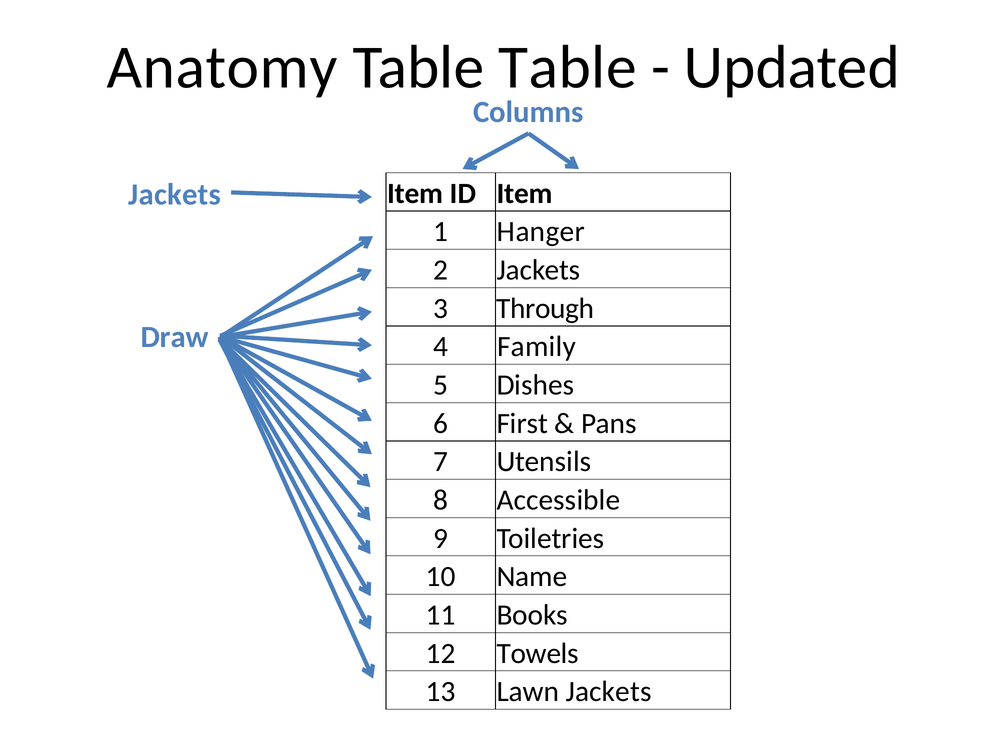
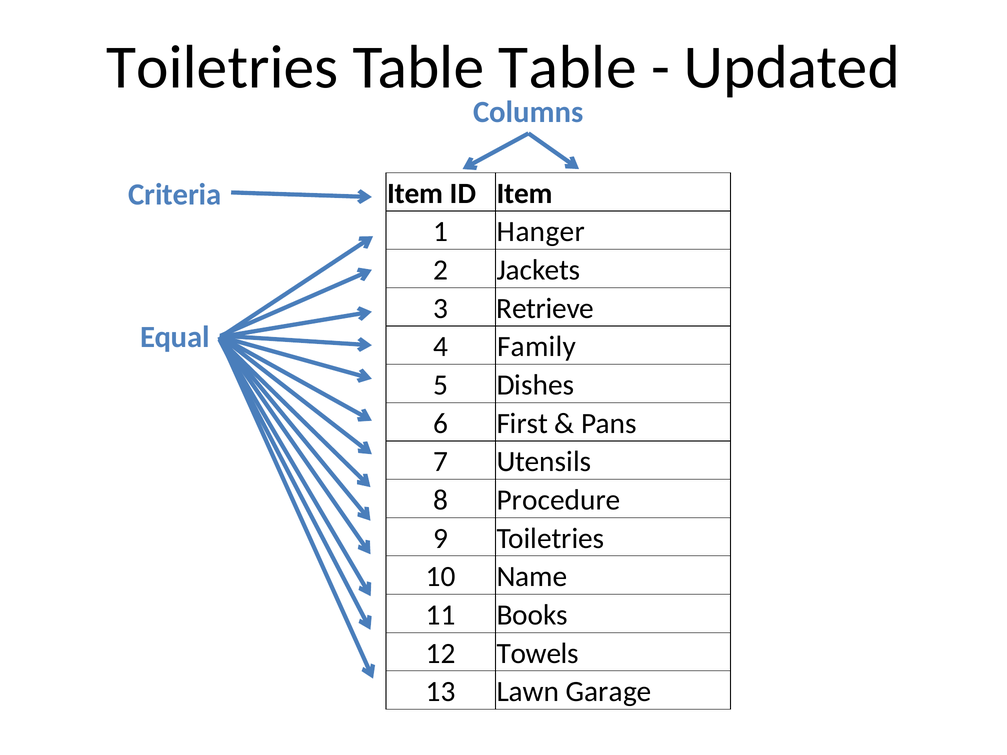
Anatomy: Anatomy -> Toiletries (222, 67)
Jackets: Jackets -> Criteria (175, 195)
Through: Through -> Retrieve (545, 309)
Draw: Draw -> Equal (175, 337)
Accessible: Accessible -> Procedure (559, 500)
Lawn Jackets: Jackets -> Garage (609, 692)
